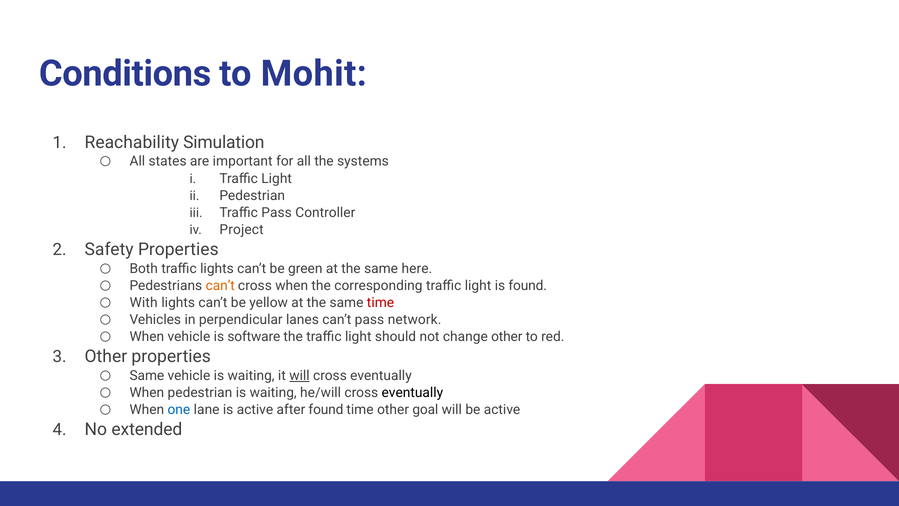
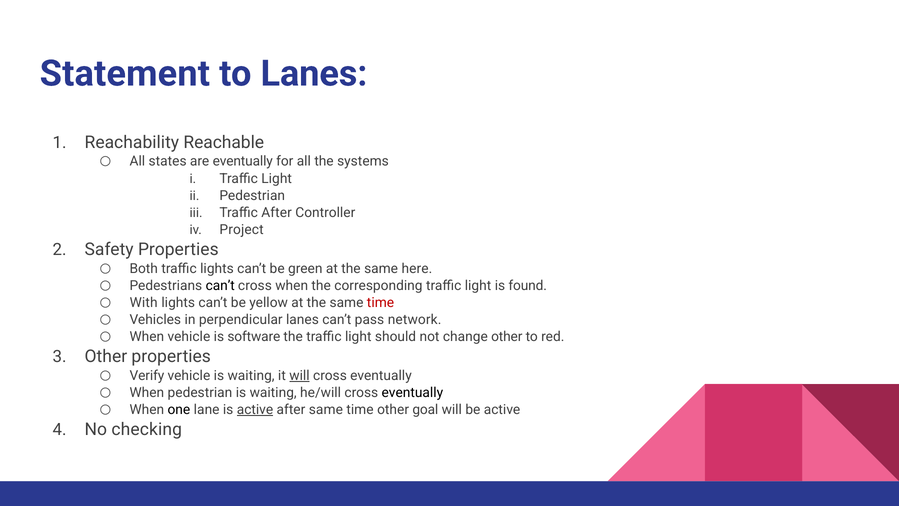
Conditions: Conditions -> Statement (125, 74)
to Mohit: Mohit -> Lanes (314, 74)
Simulation: Simulation -> Reachable (224, 142)
are important: important -> eventually (243, 161)
Traffic Pass: Pass -> After (277, 213)
can’t colour: orange -> black (220, 285)
Same: Same -> Verify (147, 375)
one colour: blue -> black (179, 409)
active underline: none -> present (255, 409)
after found: found -> same (326, 409)
extended: extended -> checking (147, 429)
